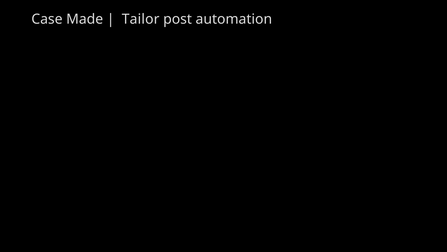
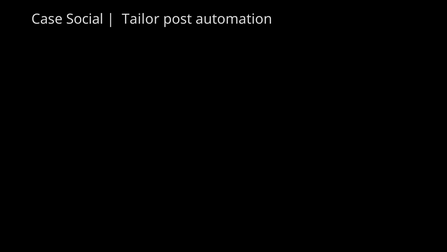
Made: Made -> Social (85, 19)
